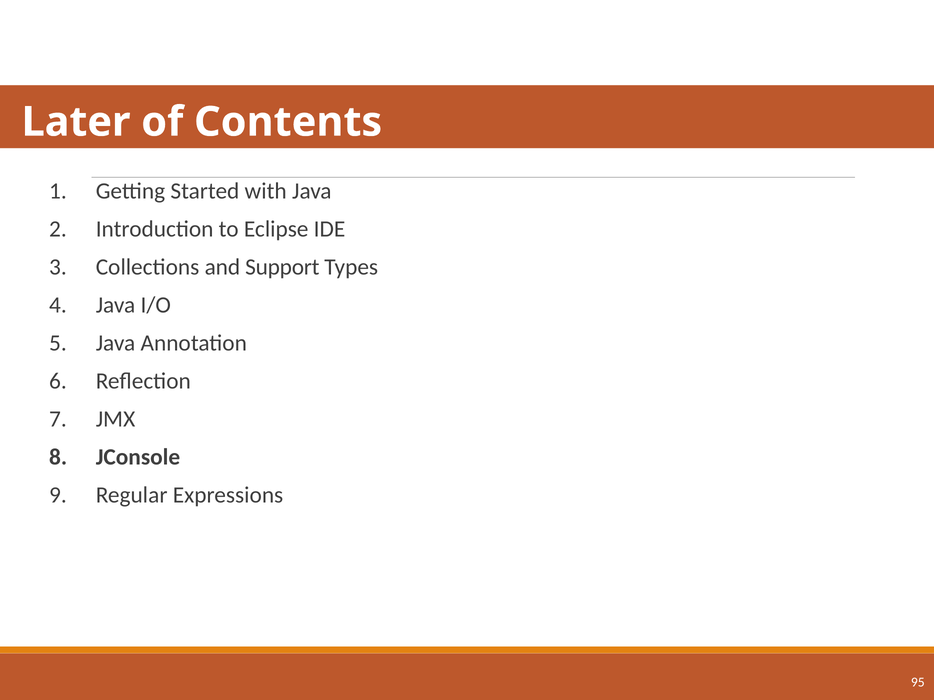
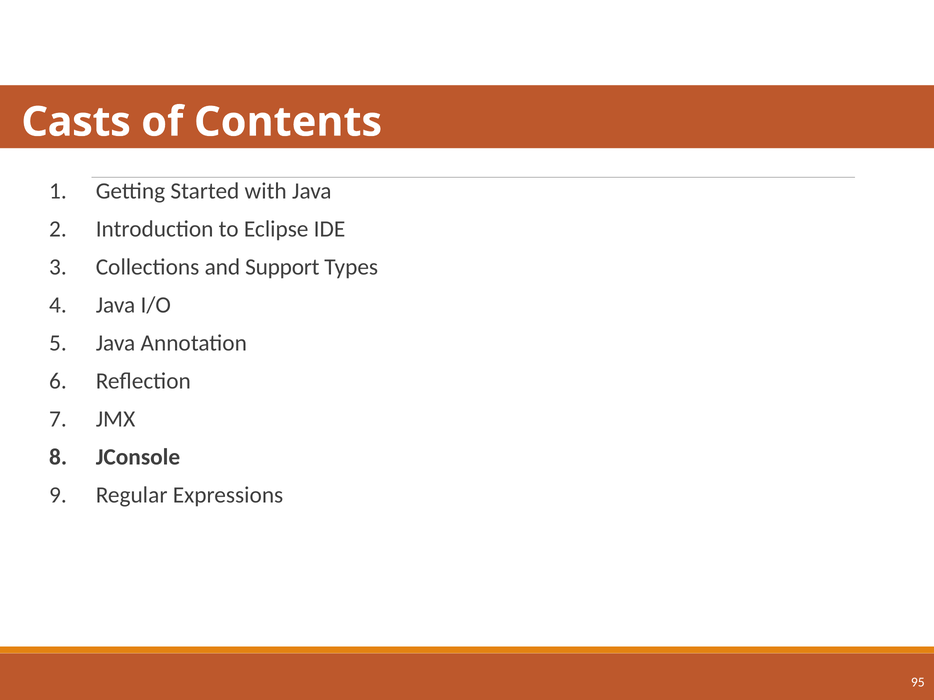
Later: Later -> Casts (76, 122)
